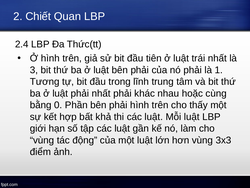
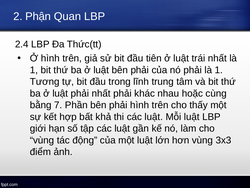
Chiết: Chiết -> Phận (38, 16)
3: 3 -> 1 (34, 70)
0: 0 -> 7 (58, 105)
